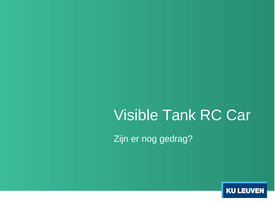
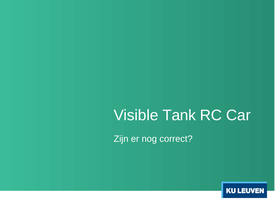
gedrag: gedrag -> correct (176, 139)
